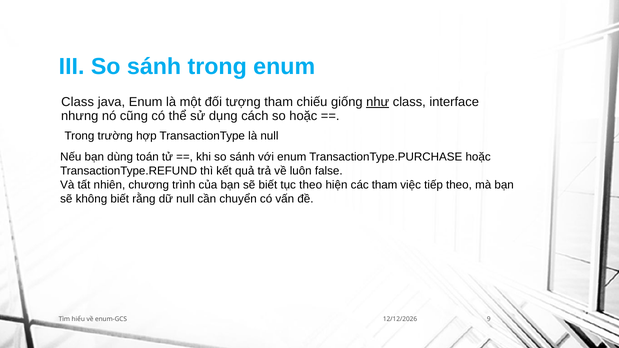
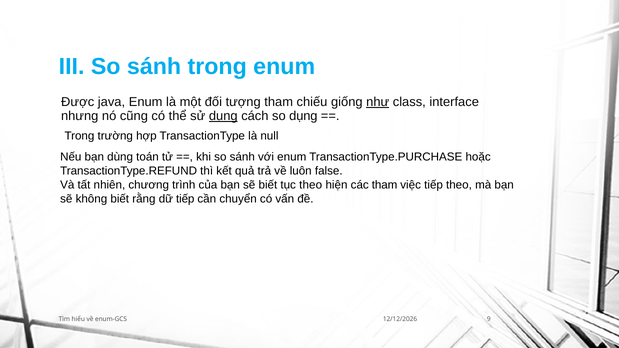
Class: Class -> Được (78, 102)
dụng underline: none -> present (223, 116)
so hoặc: hoặc -> dụng (303, 116)
dữ null: null -> tiếp (185, 199)
